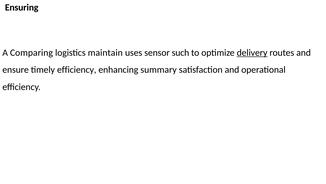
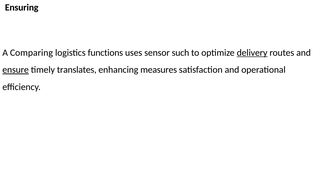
maintain: maintain -> functions (105, 52)
ensure underline: none -> present (16, 70)
timely efficiency: efficiency -> translates (77, 70)
summary: summary -> measures (159, 70)
